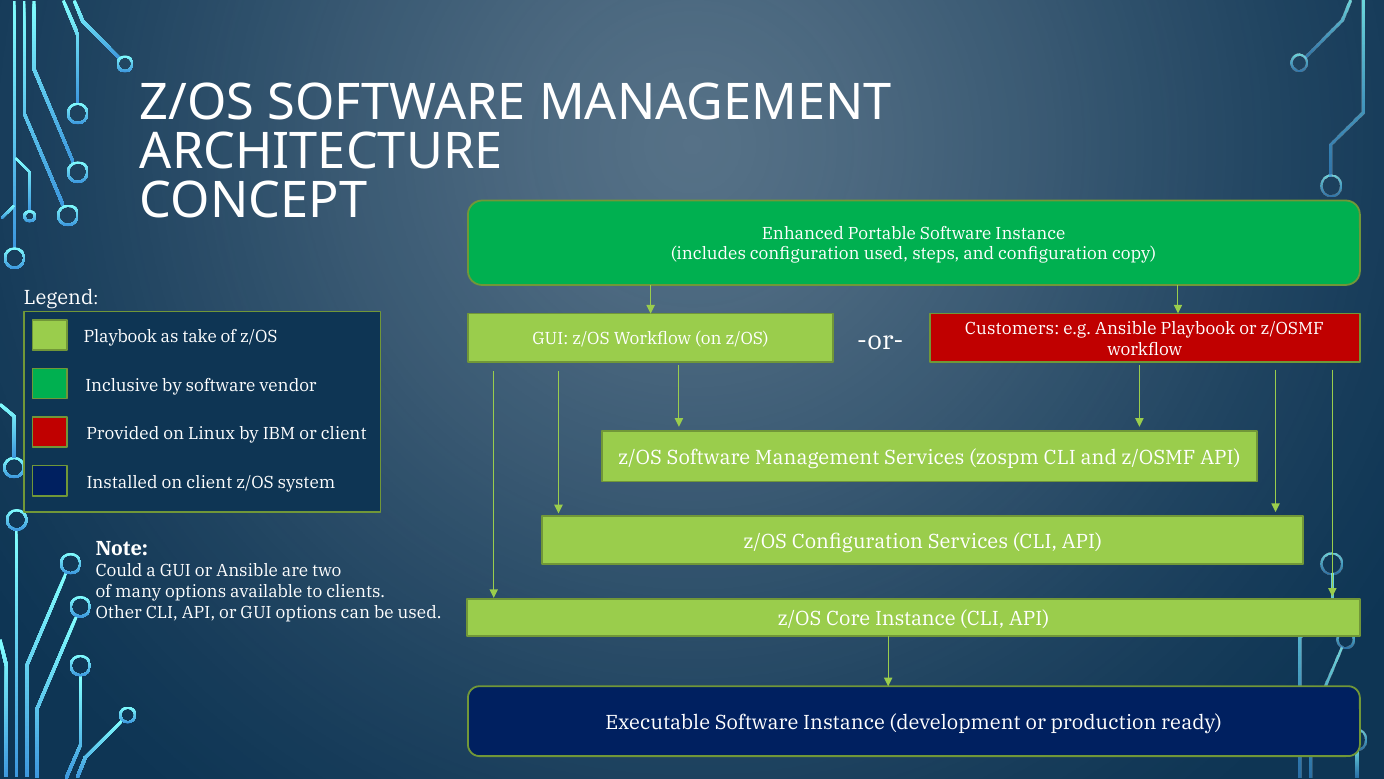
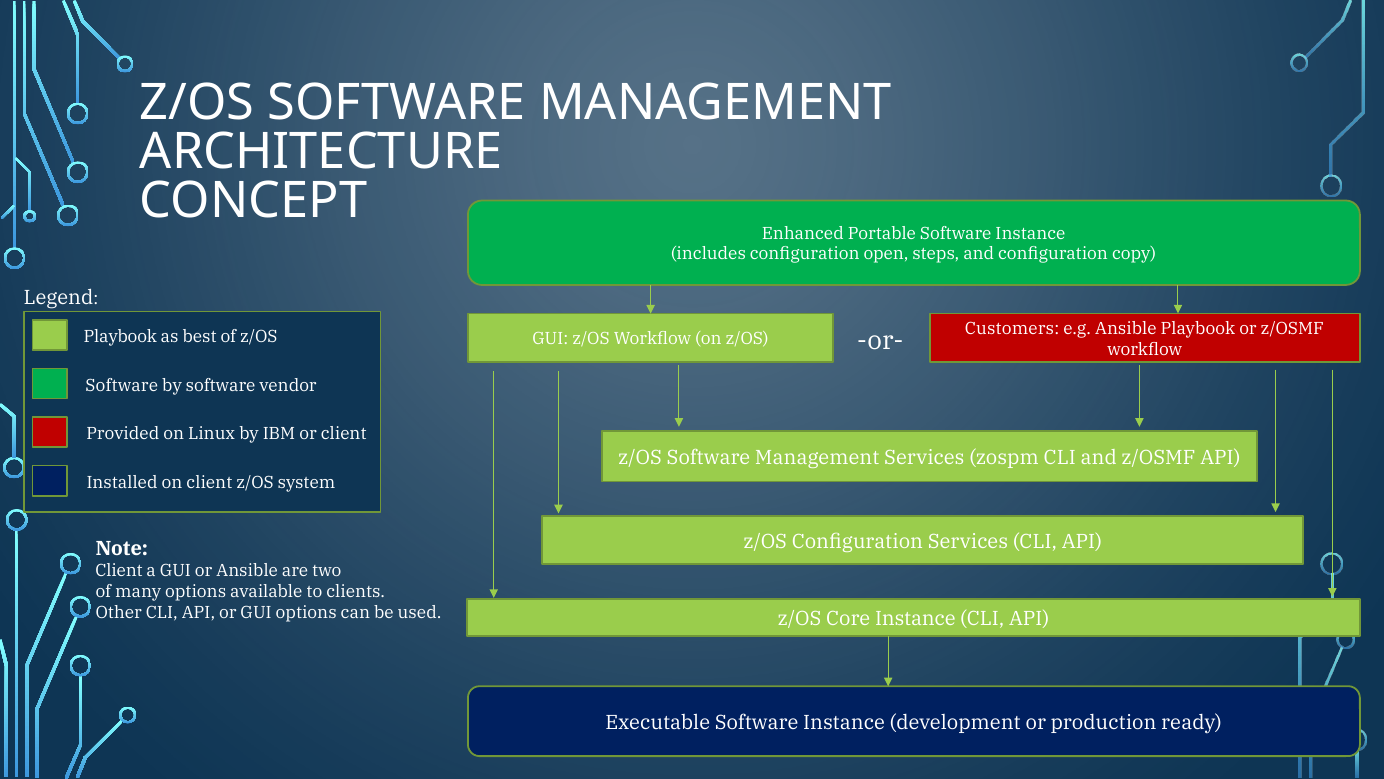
configuration used: used -> open (886, 254)
take: take -> best (200, 337)
Inclusive: Inclusive -> Software (122, 385)
Could: Could -> Client (119, 571)
